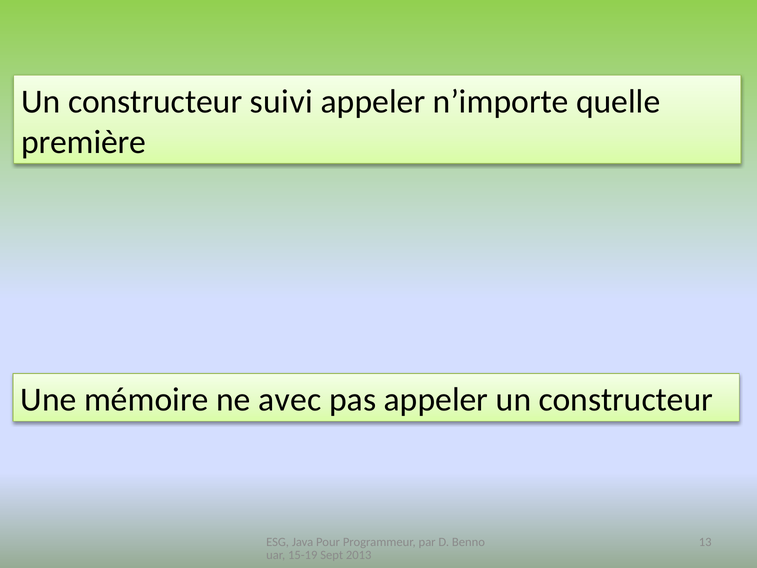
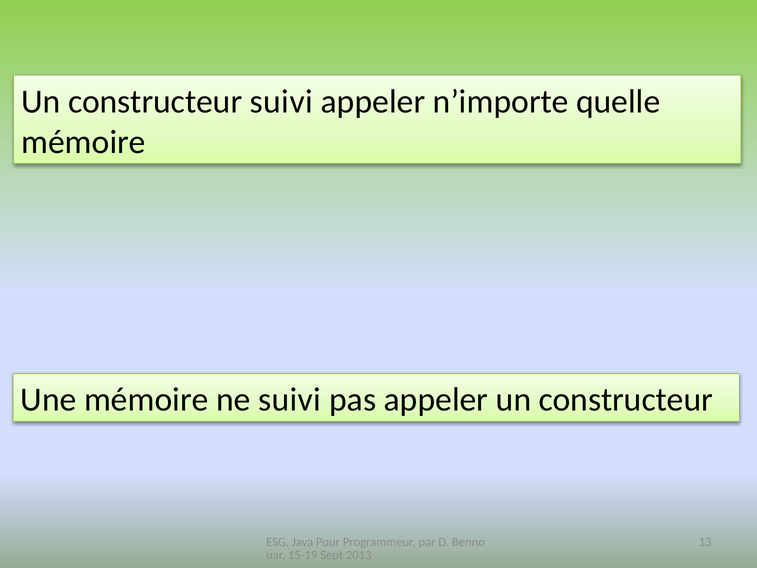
première: première -> mémoire (83, 142)
ne avec: avec -> suivi (290, 400)
